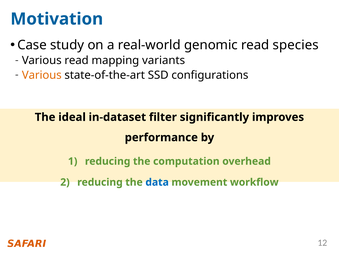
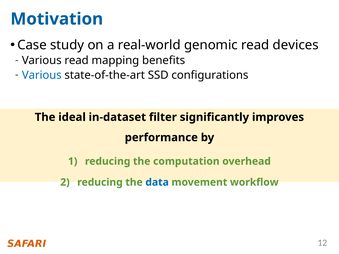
species: species -> devices (296, 45)
variants: variants -> benefits (164, 61)
Various colour: orange -> blue (42, 75)
